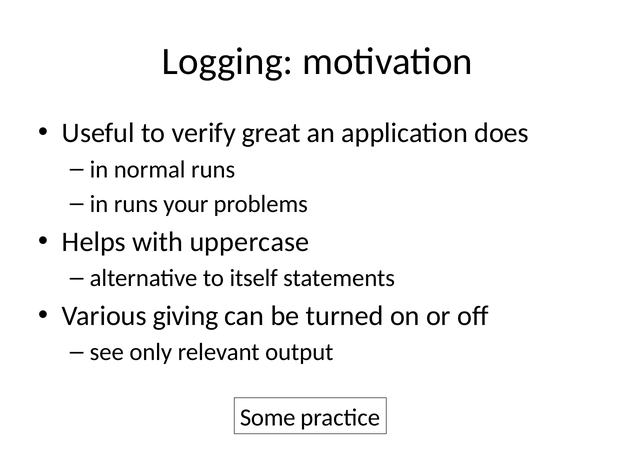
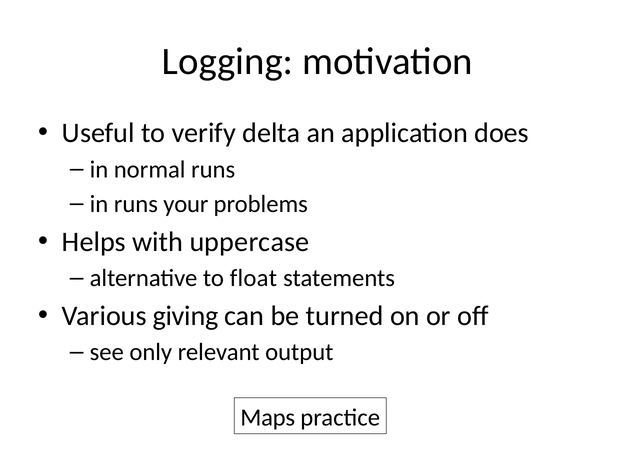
great: great -> delta (271, 133)
itself: itself -> float (253, 278)
Some: Some -> Maps (268, 418)
